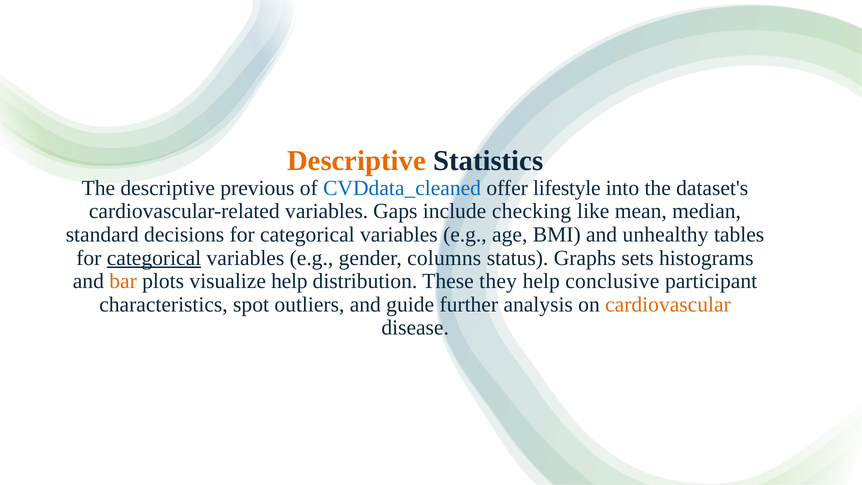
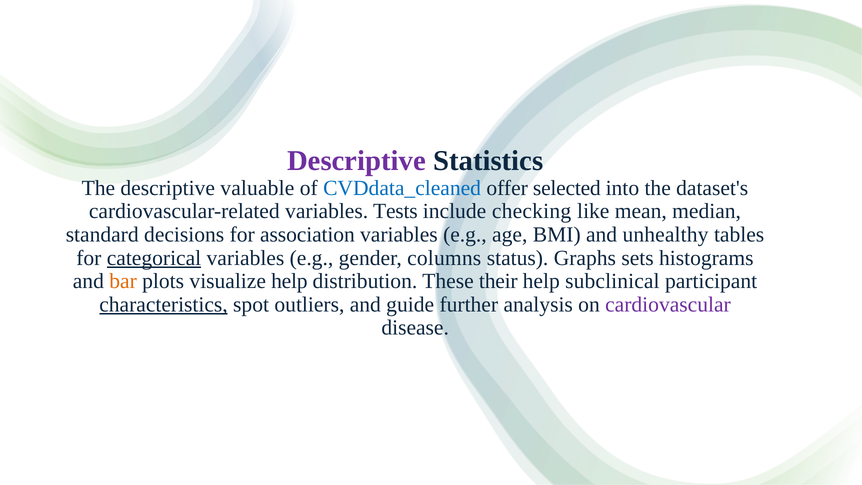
Descriptive colour: orange -> purple (356, 161)
previous: previous -> valuable (257, 188)
lifestyle: lifestyle -> selected (567, 188)
Gaps: Gaps -> Tests (395, 211)
categorical: categorical -> association (307, 235)
they: they -> their (498, 281)
conclusive: conclusive -> subclinical (612, 281)
characteristics underline: none -> present (164, 304)
cardiovascular colour: orange -> purple (668, 304)
